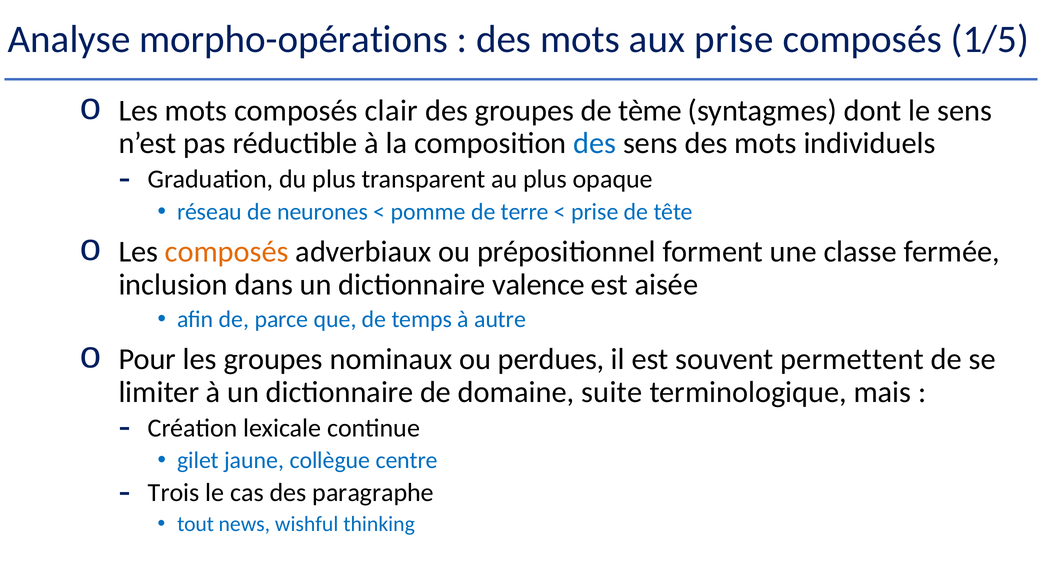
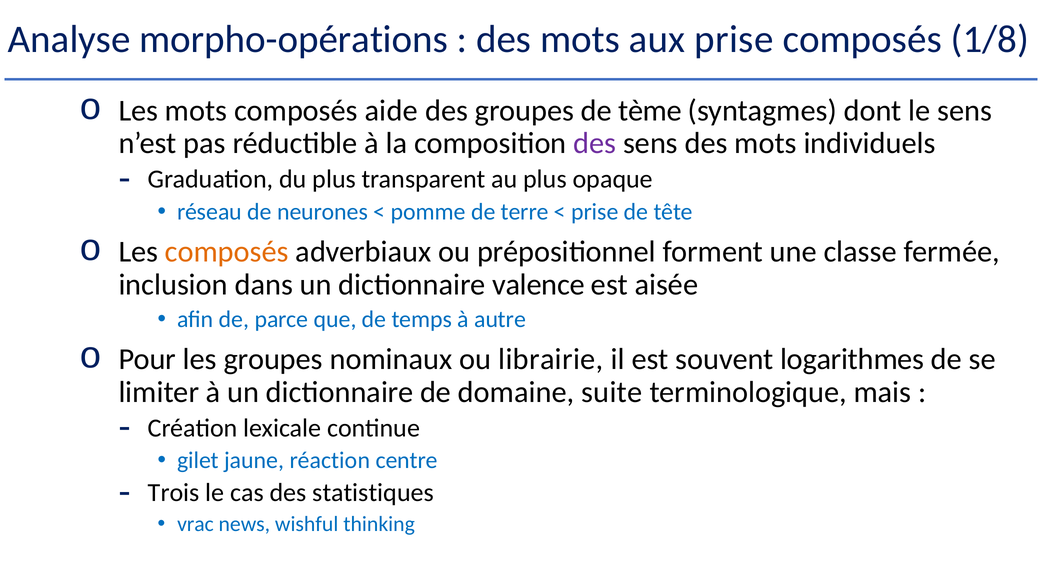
1/5: 1/5 -> 1/8 (990, 40)
clair: clair -> aide (391, 111)
des colour: blue -> purple (595, 143)
perdues: perdues -> librairie (551, 359)
permettent: permettent -> logarithmes (852, 359)
collègue: collègue -> réaction (330, 460)
paragraphe: paragraphe -> statistiques (373, 493)
tout: tout -> vrac (195, 524)
